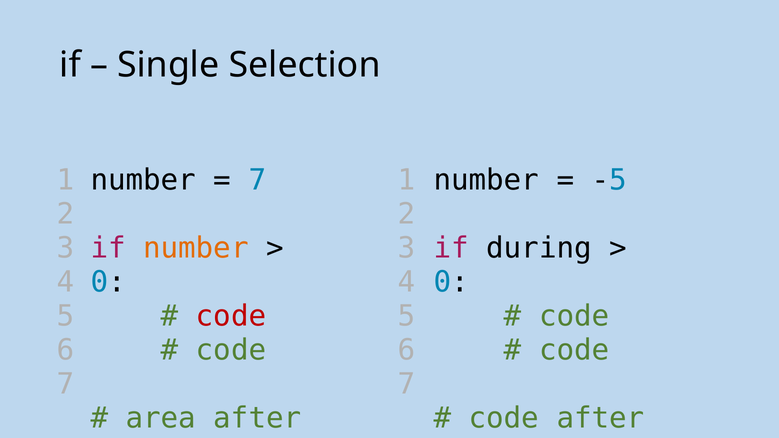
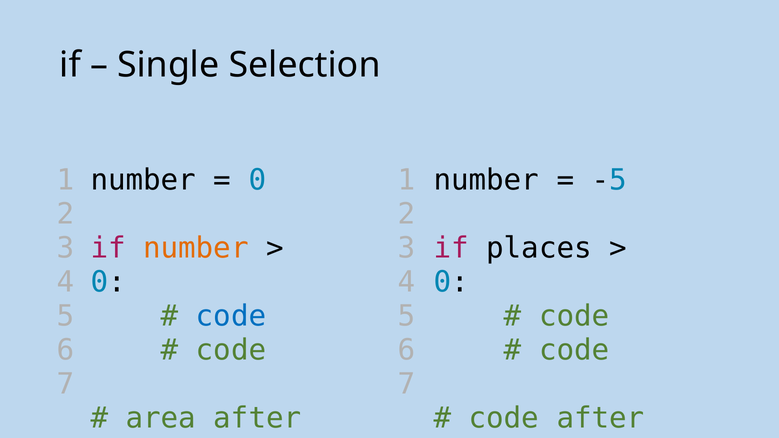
7: 7 -> 0 (258, 180)
during: during -> places (539, 248)
code colour: red -> blue (231, 316)
